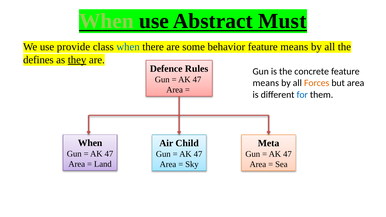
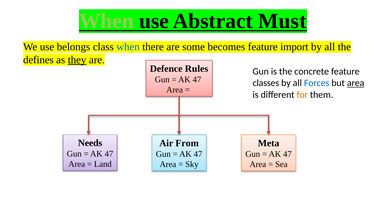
provide: provide -> belongs (74, 47)
behavior: behavior -> becomes (226, 47)
means: means -> import (294, 47)
means: means -> classes (266, 83)
Forces colour: orange -> blue (317, 83)
area underline: none -> present (356, 83)
for colour: blue -> orange (302, 95)
When: When -> Needs (90, 143)
Child: Child -> From (187, 143)
